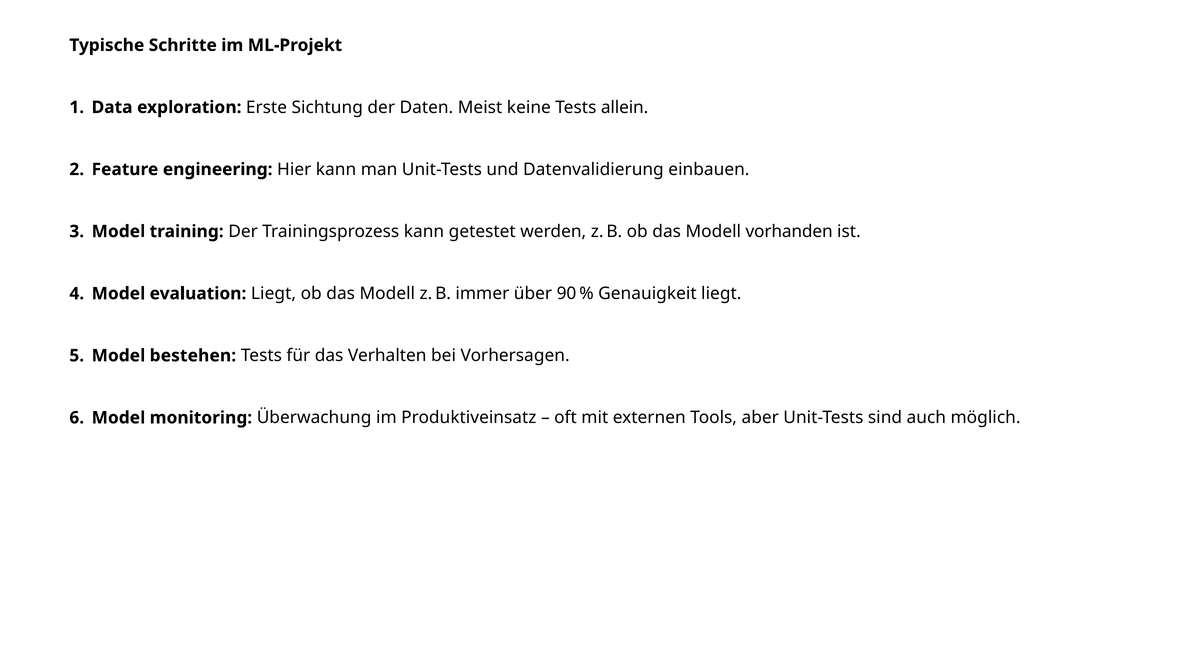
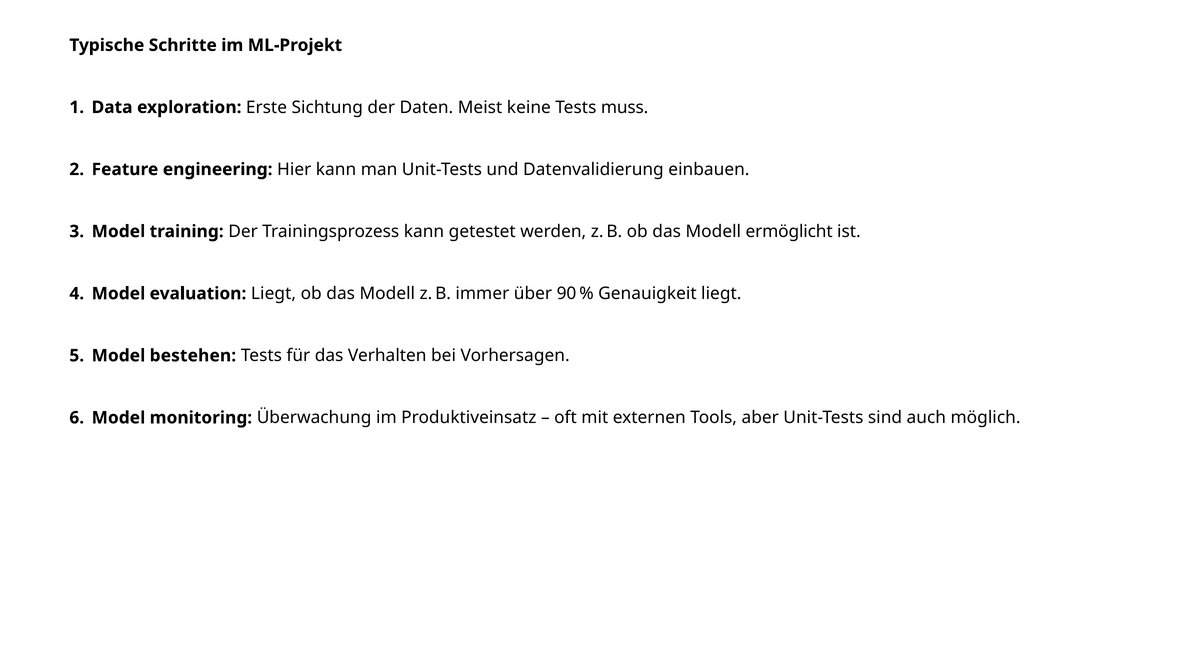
allein: allein -> muss (625, 107)
vorhanden: vorhanden -> ermöglicht (789, 232)
